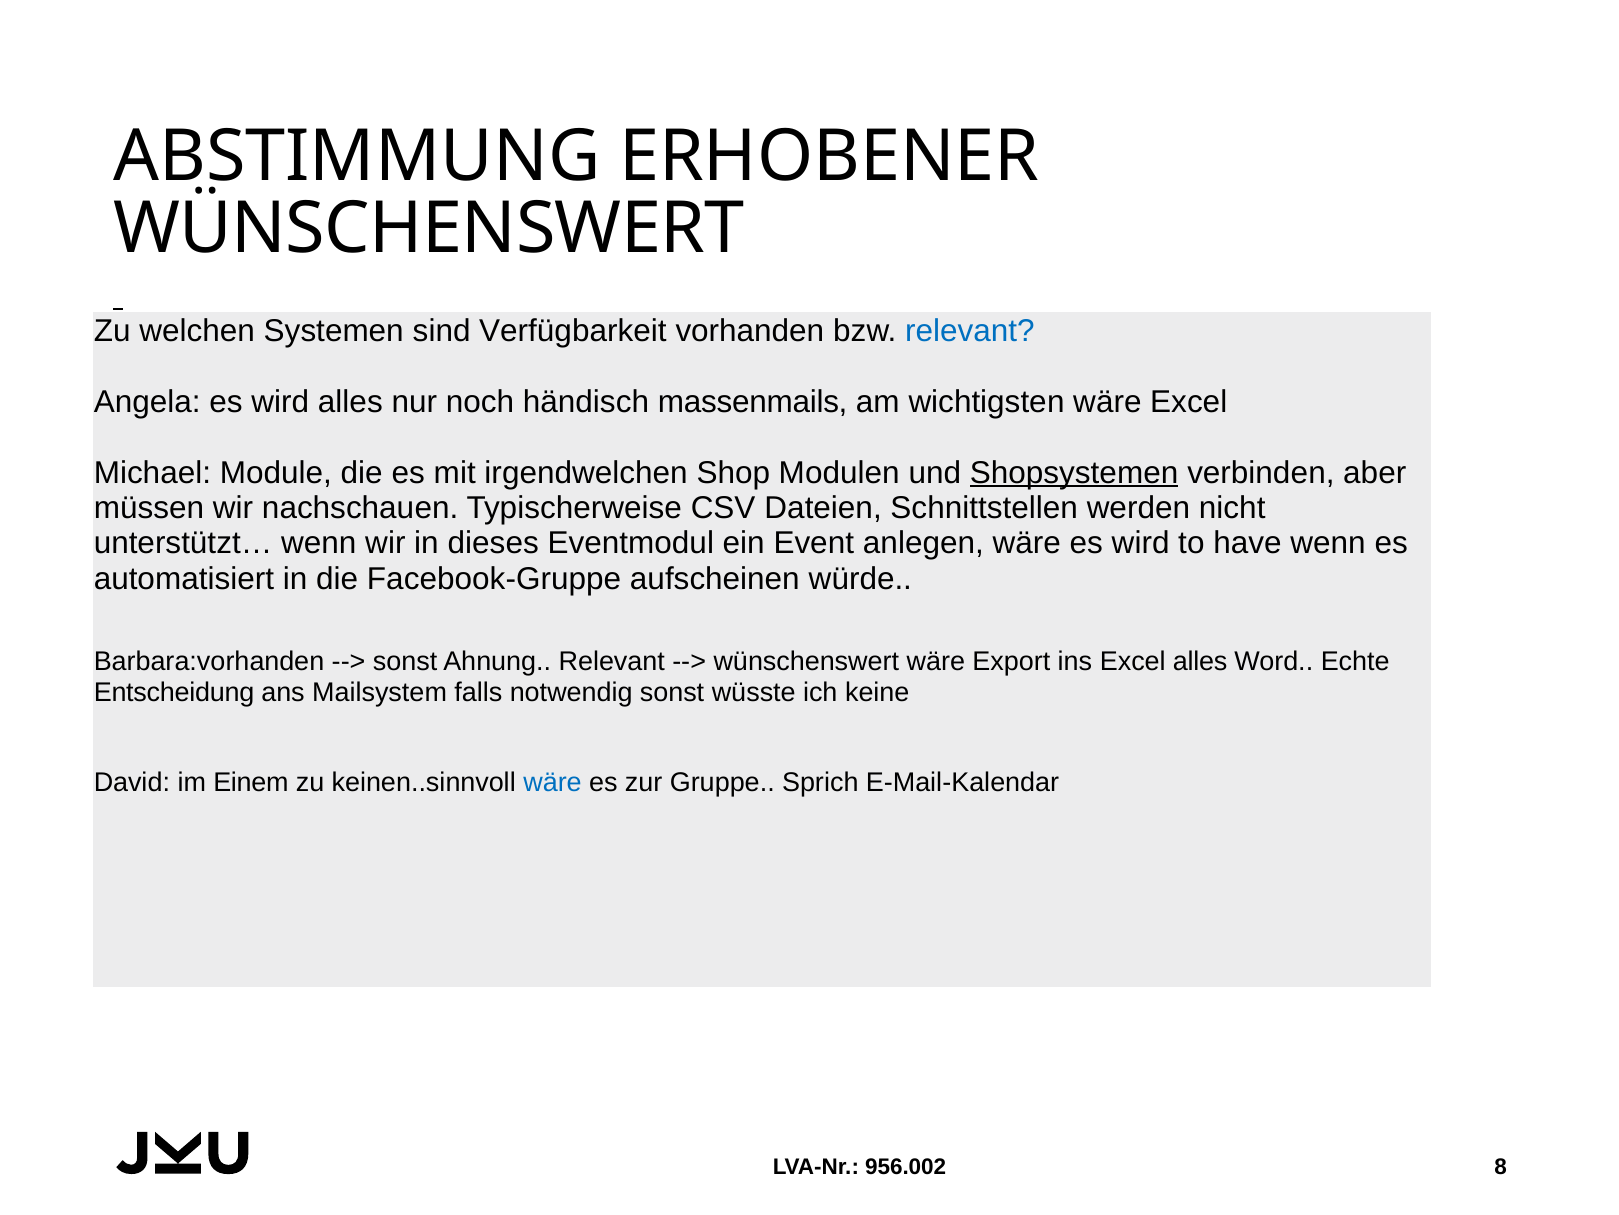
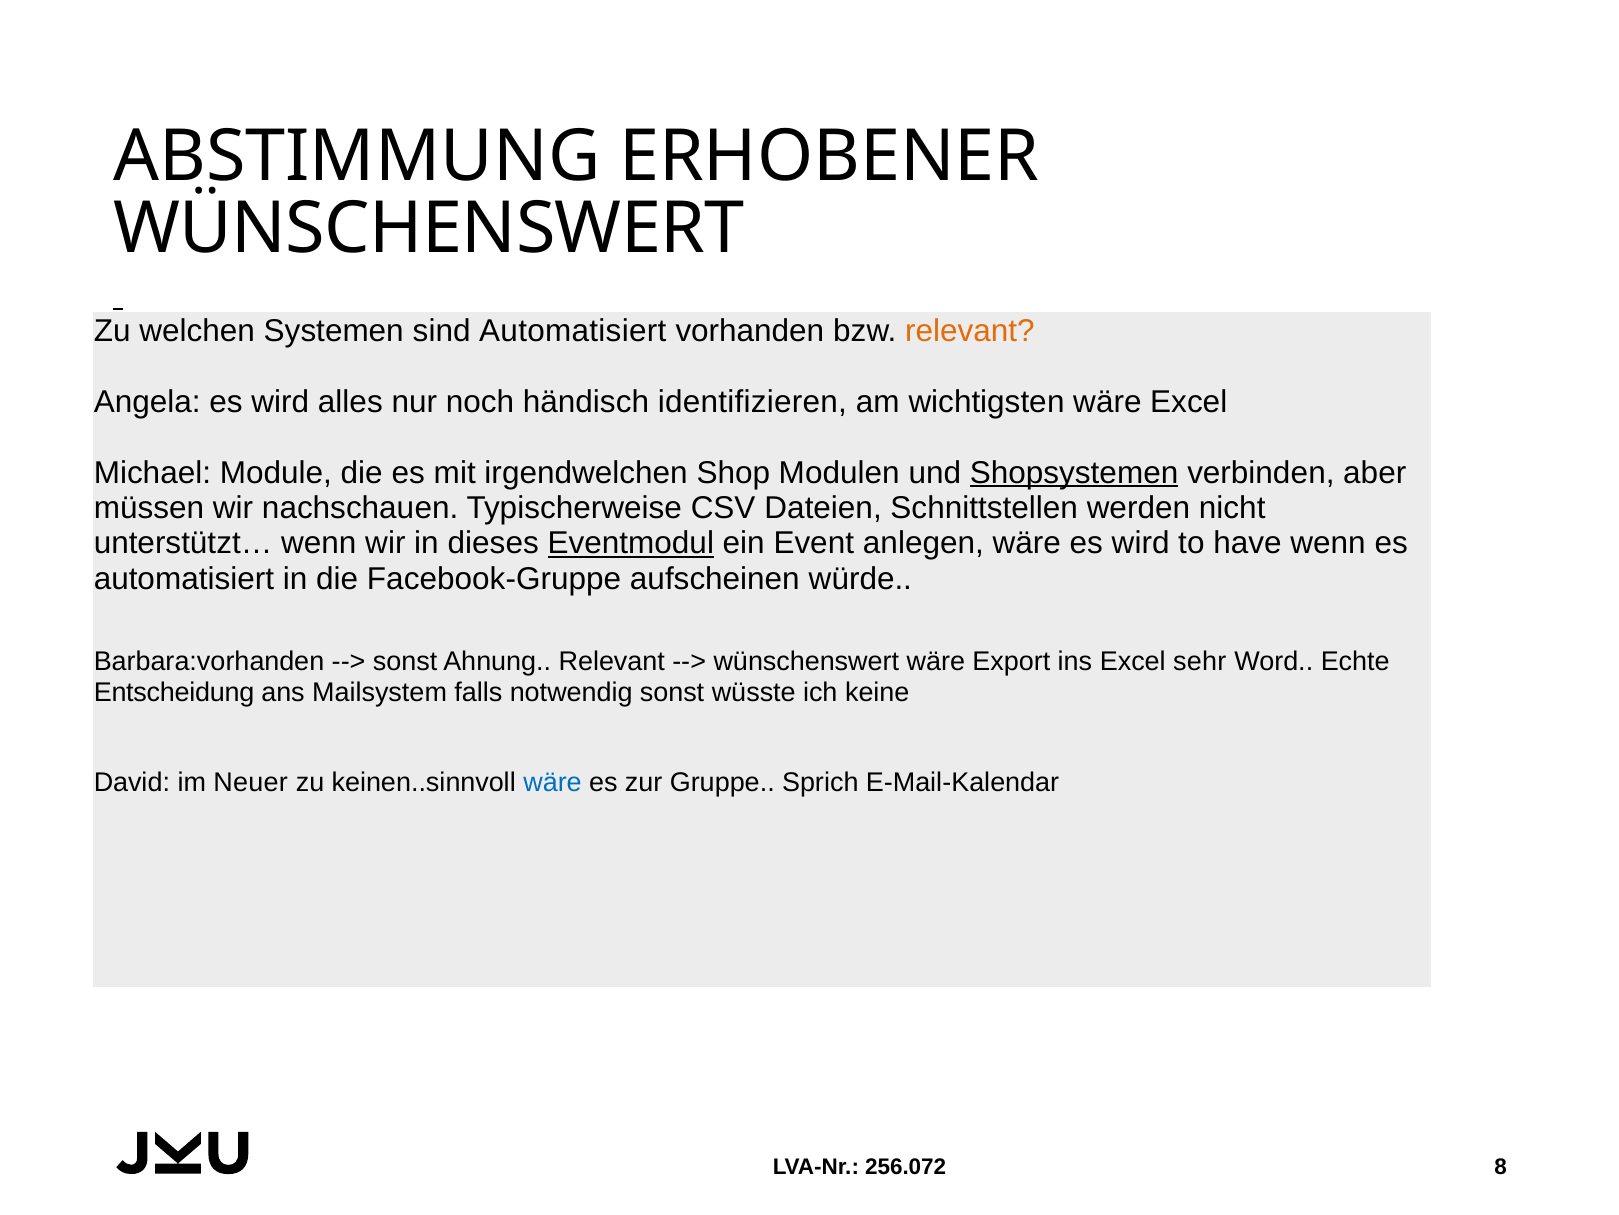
sind Verfügbarkeit: Verfügbarkeit -> Automatisiert (573, 331)
relevant colour: blue -> orange (970, 331)
massenmails: massenmails -> identifizieren (752, 402)
Eventmodul underline: none -> present (631, 543)
Excel alles: alles -> sehr (1200, 662)
Einem: Einem -> Neuer (251, 782)
956.002: 956.002 -> 256.072 (906, 1166)
